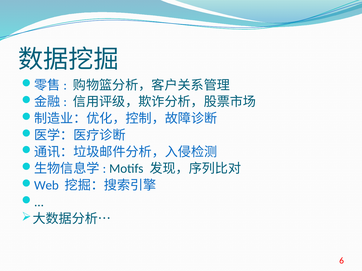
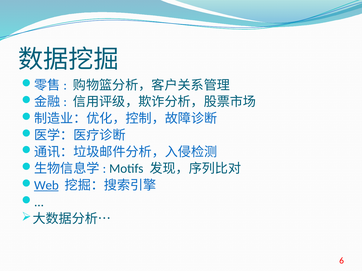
Web underline: none -> present (46, 186)
